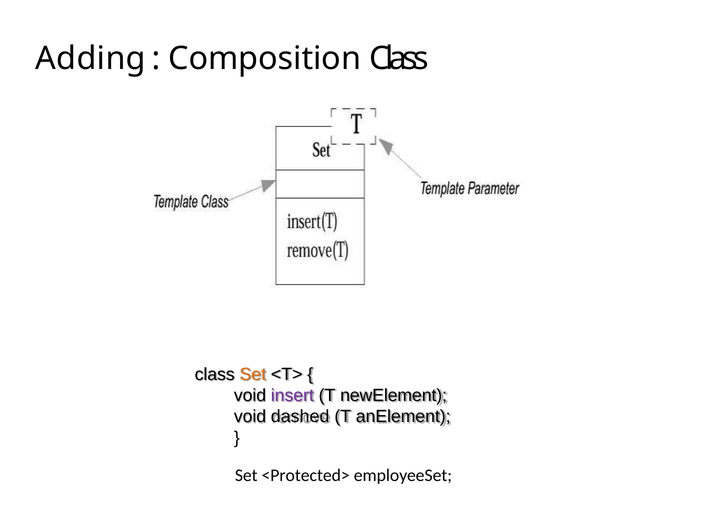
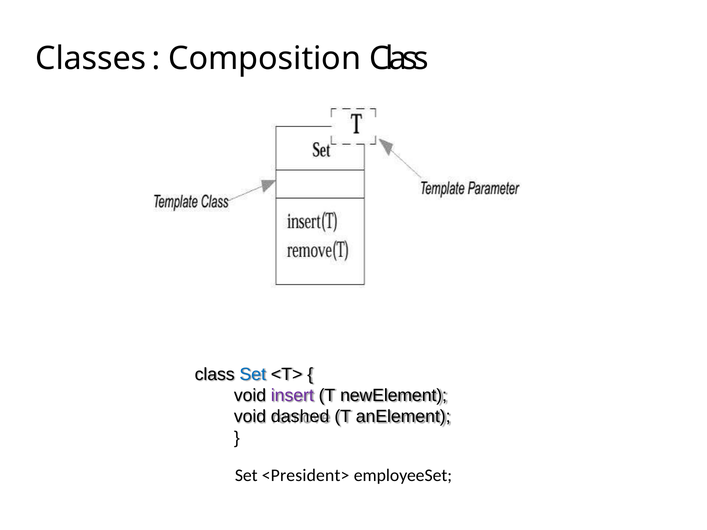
Adding: Adding -> Classes (91, 59)
Set colour: orange -> blue (253, 374)
<Protected>: <Protected> -> <President> (306, 475)
